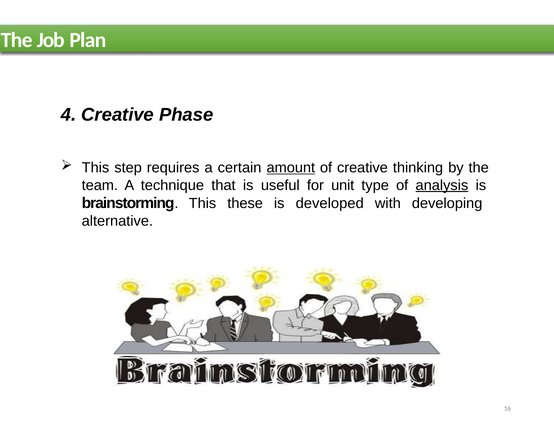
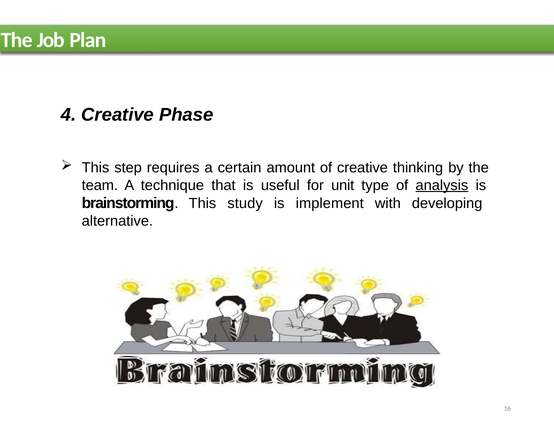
amount underline: present -> none (291, 168)
these: these -> study (245, 204)
developed: developed -> implement (330, 204)
